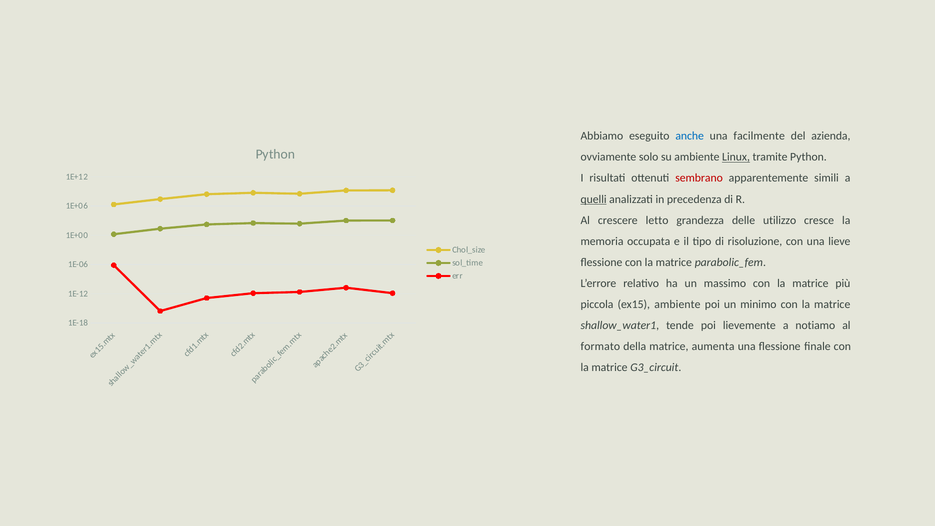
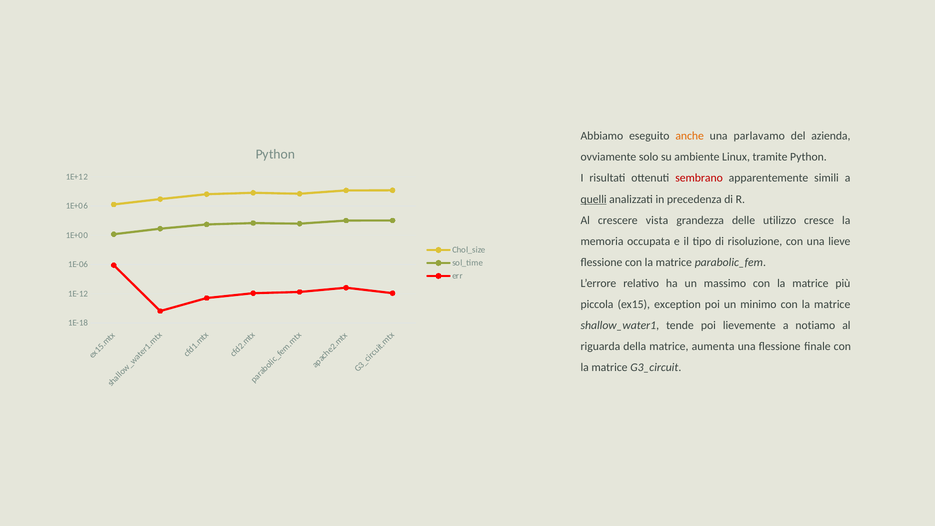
anche colour: blue -> orange (690, 136)
facilmente: facilmente -> parlavamo (759, 136)
Linux underline: present -> none (736, 157)
letto: letto -> vista (657, 220)
ex15 ambiente: ambiente -> exception (677, 304)
formato: formato -> riguarda (600, 346)
